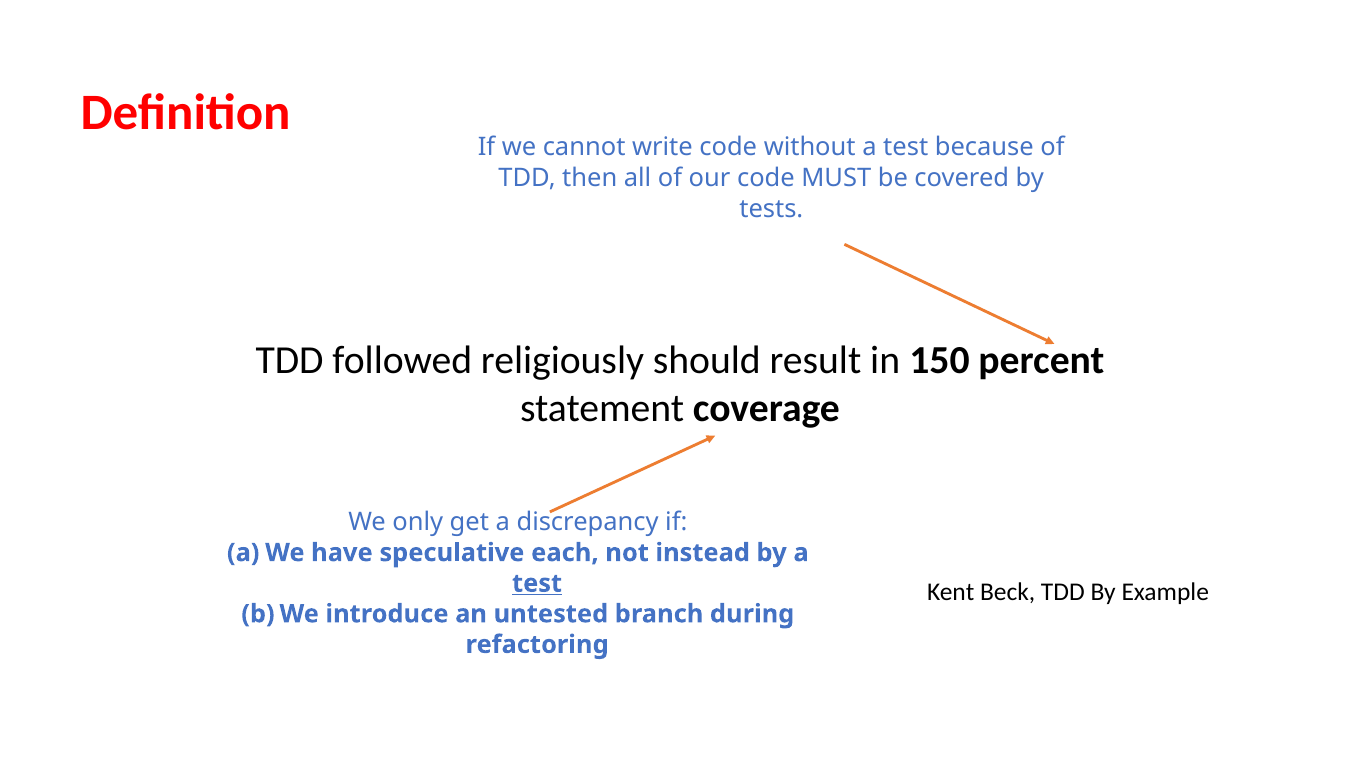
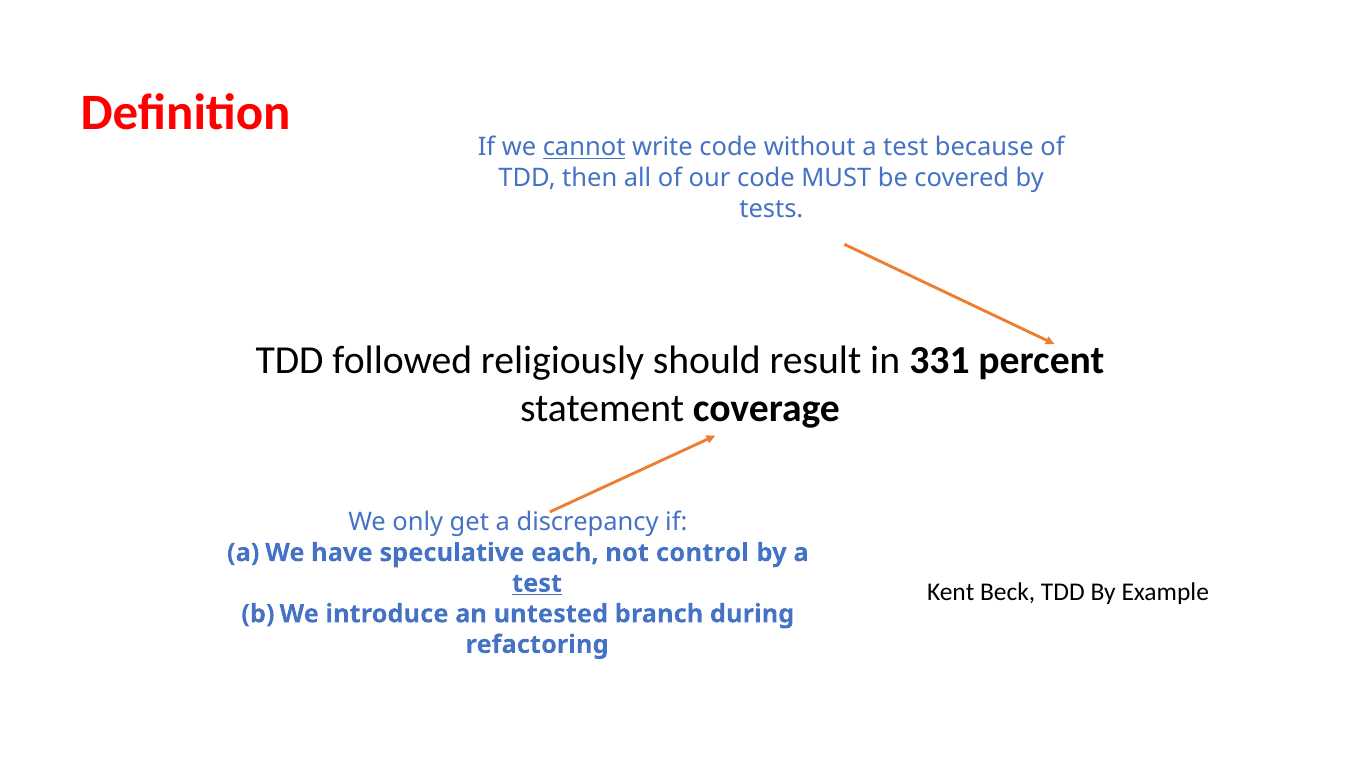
cannot underline: none -> present (584, 148)
150: 150 -> 331 (939, 361)
instead: instead -> control (703, 553)
